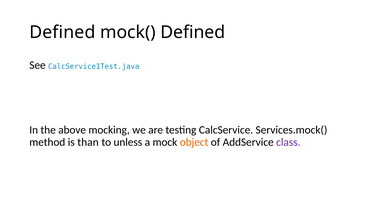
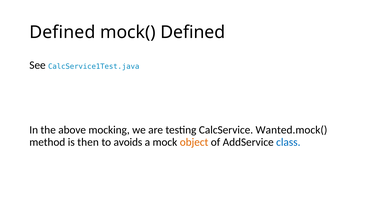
Services.mock(: Services.mock( -> Wanted.mock( (291, 130)
than: than -> then (88, 142)
unless: unless -> avoids (128, 142)
class colour: purple -> blue (288, 142)
